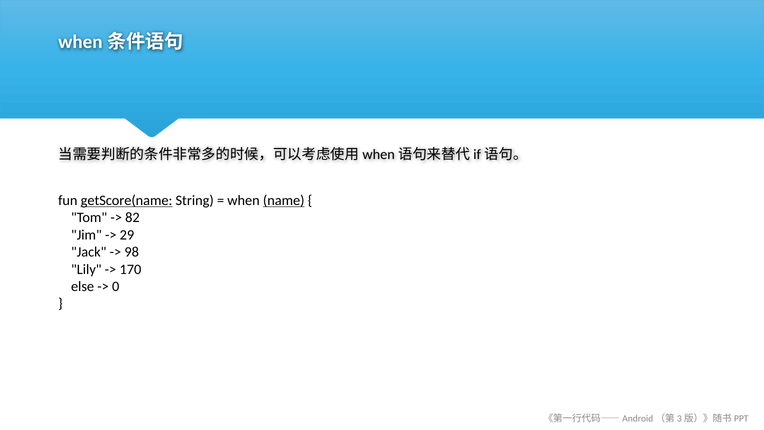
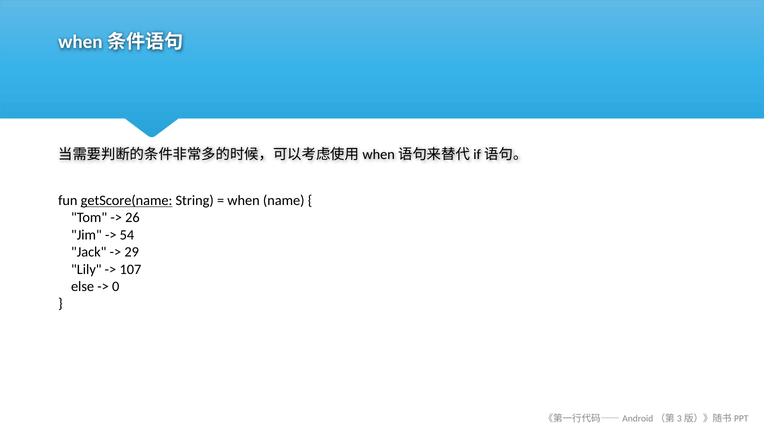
name underline: present -> none (284, 200)
82: 82 -> 26 (132, 218)
29: 29 -> 54 (127, 235)
98: 98 -> 29 (132, 252)
170: 170 -> 107 (130, 269)
